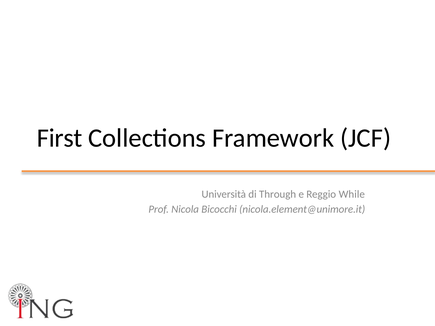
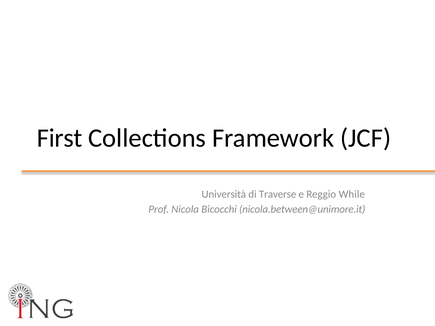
Through: Through -> Traverse (278, 194)
nicola.element@unimore.it: nicola.element@unimore.it -> nicola.between@unimore.it (302, 210)
